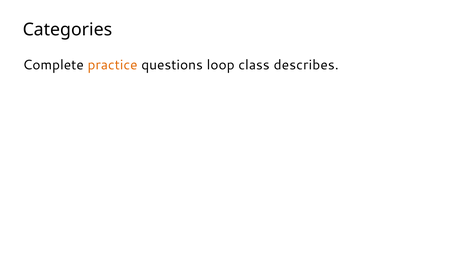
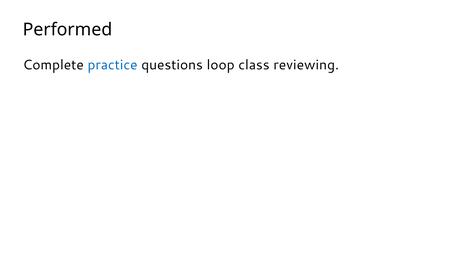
Categories: Categories -> Performed (68, 30)
practice colour: orange -> blue (113, 65)
describes: describes -> reviewing (306, 65)
